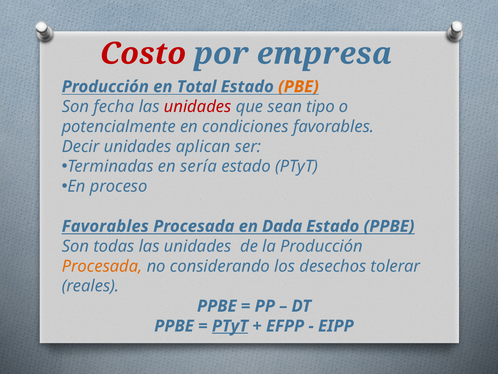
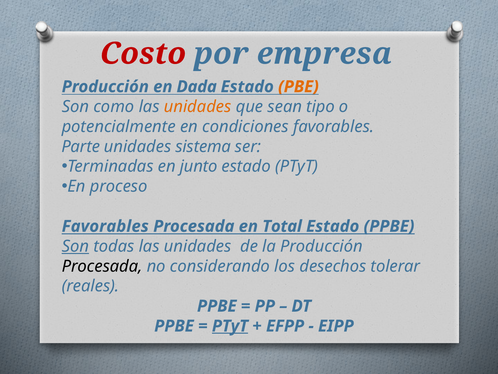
Total: Total -> Dada (197, 87)
fecha: fecha -> como (114, 107)
unidades colour: red -> orange (198, 107)
Decir: Decir -> Parte (81, 146)
aplican: aplican -> sistema (203, 146)
sería: sería -> junto (199, 166)
Dada: Dada -> Total (282, 226)
Son underline: none -> present (75, 246)
Procesada colour: orange -> black (102, 266)
